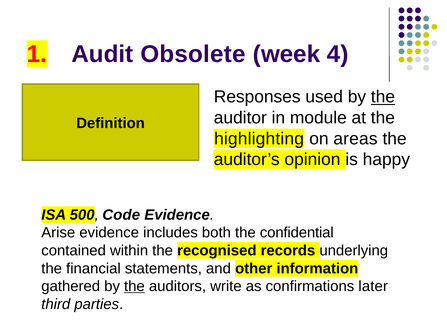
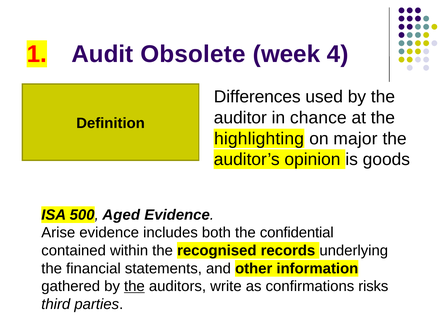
Responses: Responses -> Differences (257, 97)
the underline: present -> none (383, 97)
module: module -> chance (318, 118)
areas: areas -> major (355, 139)
happy: happy -> goods (386, 160)
Code: Code -> Aged (121, 215)
later: later -> risks (373, 287)
